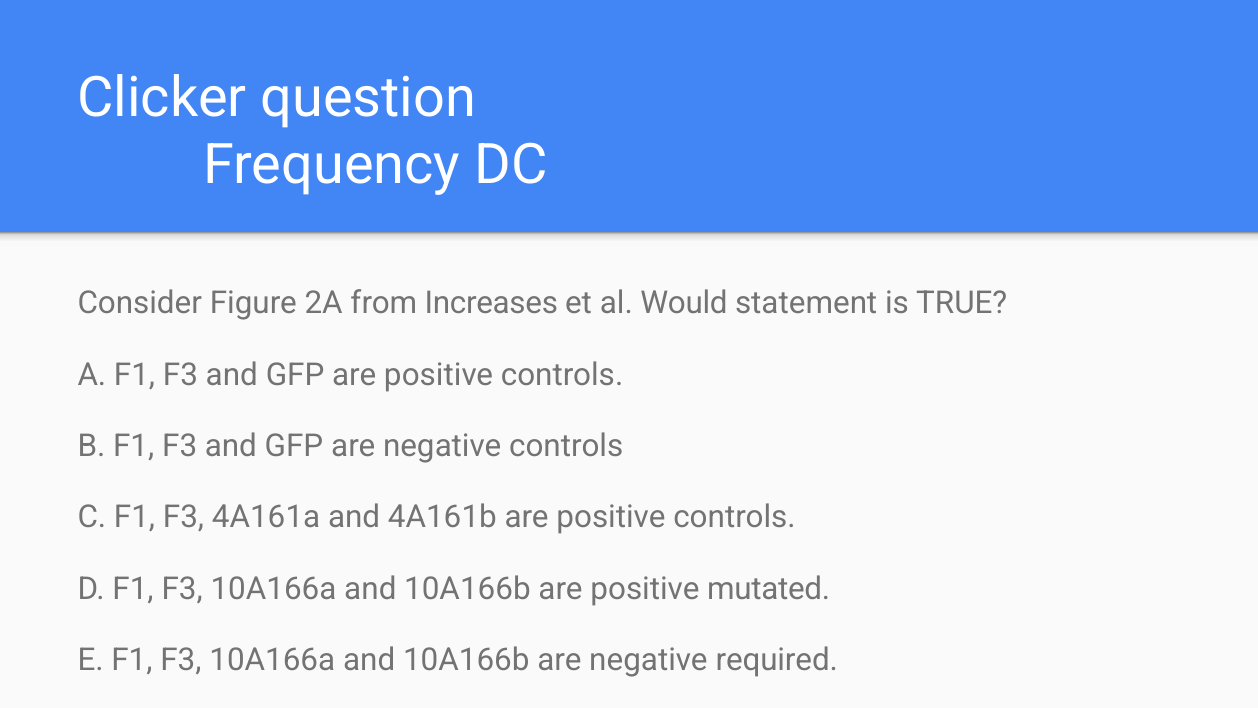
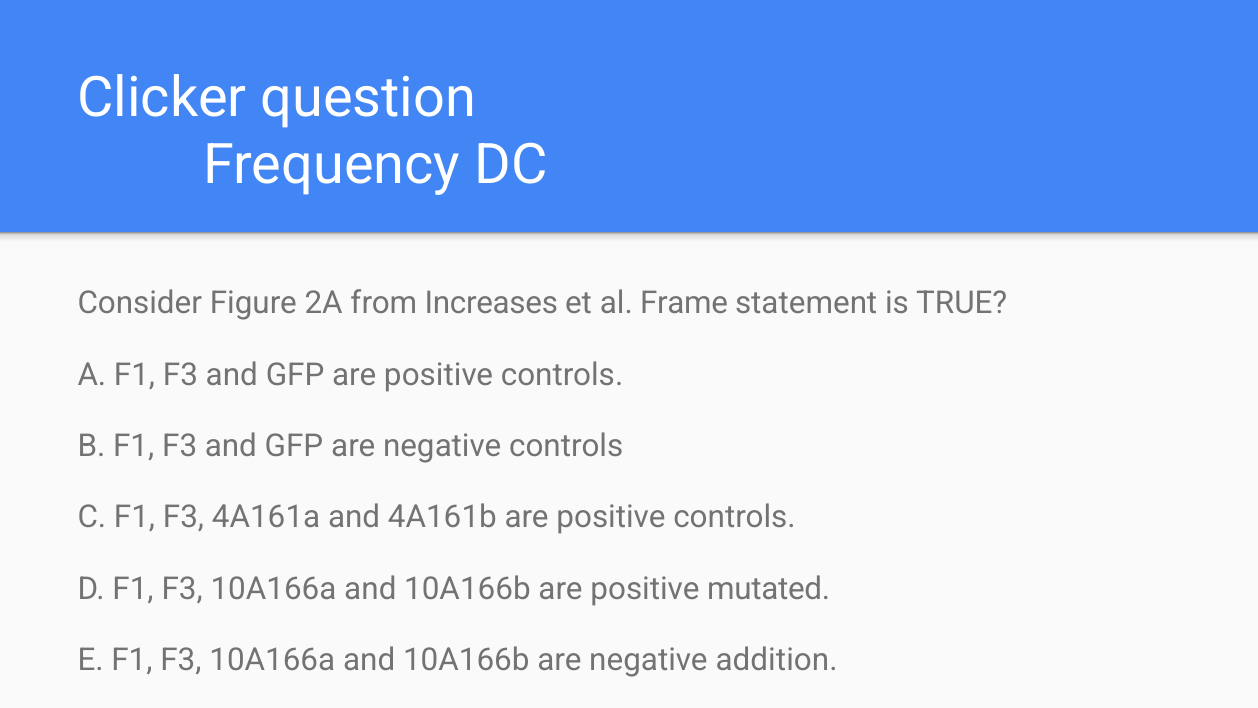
Would: Would -> Frame (684, 303)
required: required -> addition (777, 660)
